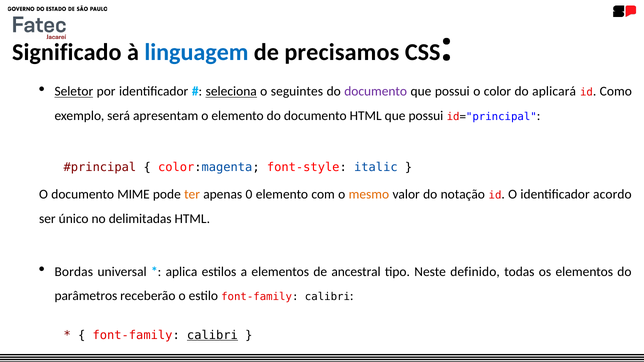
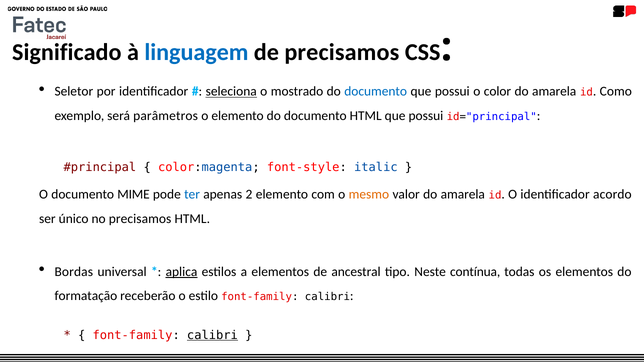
Seletor underline: present -> none (74, 92)
seguintes: seguintes -> mostrado (297, 92)
documento colour: purple -> blue (376, 92)
aplicará: aplicará -> amarela (554, 92)
apresentam: apresentam -> parâmetros (166, 116)
ter colour: orange -> blue (192, 195)
0: 0 -> 2 (249, 195)
valor do notação: notação -> amarela (463, 195)
no delimitadas: delimitadas -> precisamos (140, 219)
aplica underline: none -> present (182, 272)
definido: definido -> contínua (475, 272)
parâmetros: parâmetros -> formatação (86, 296)
